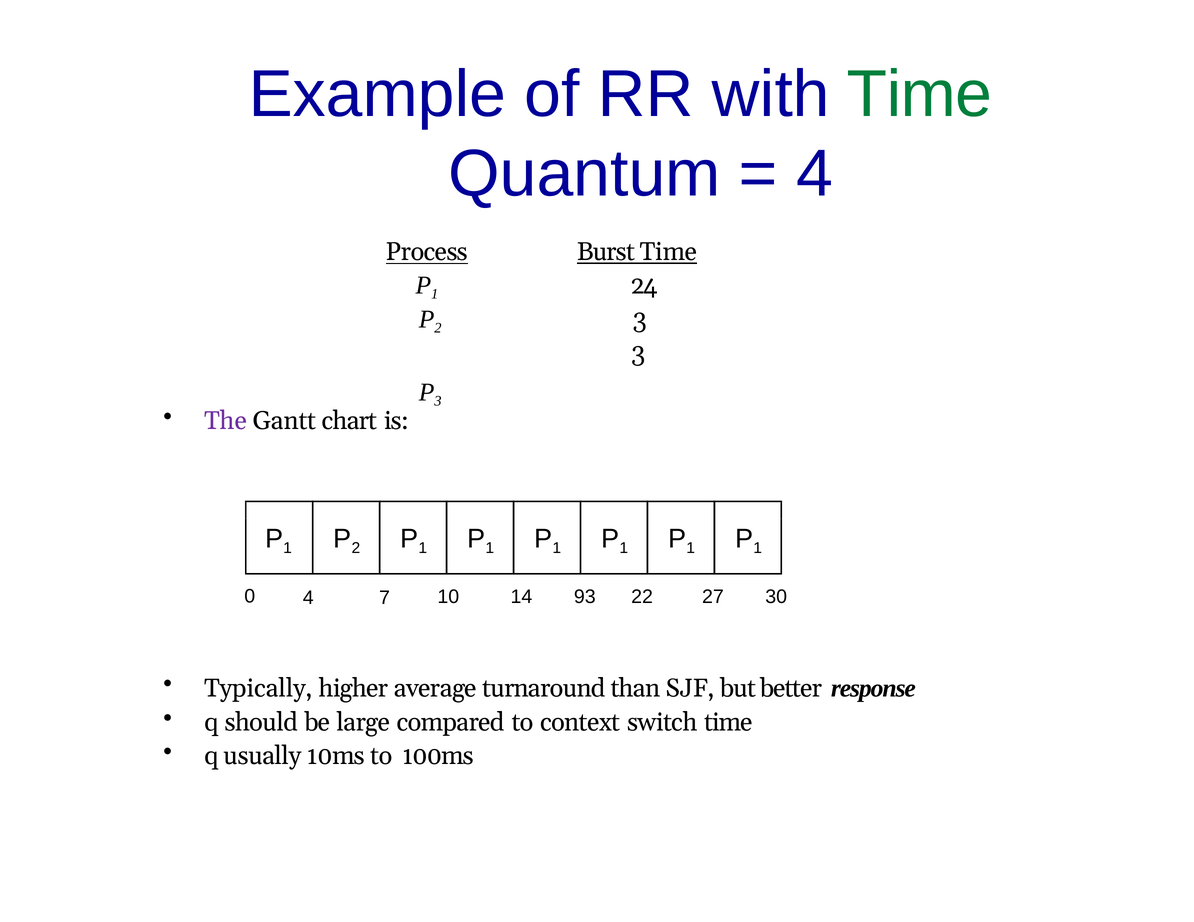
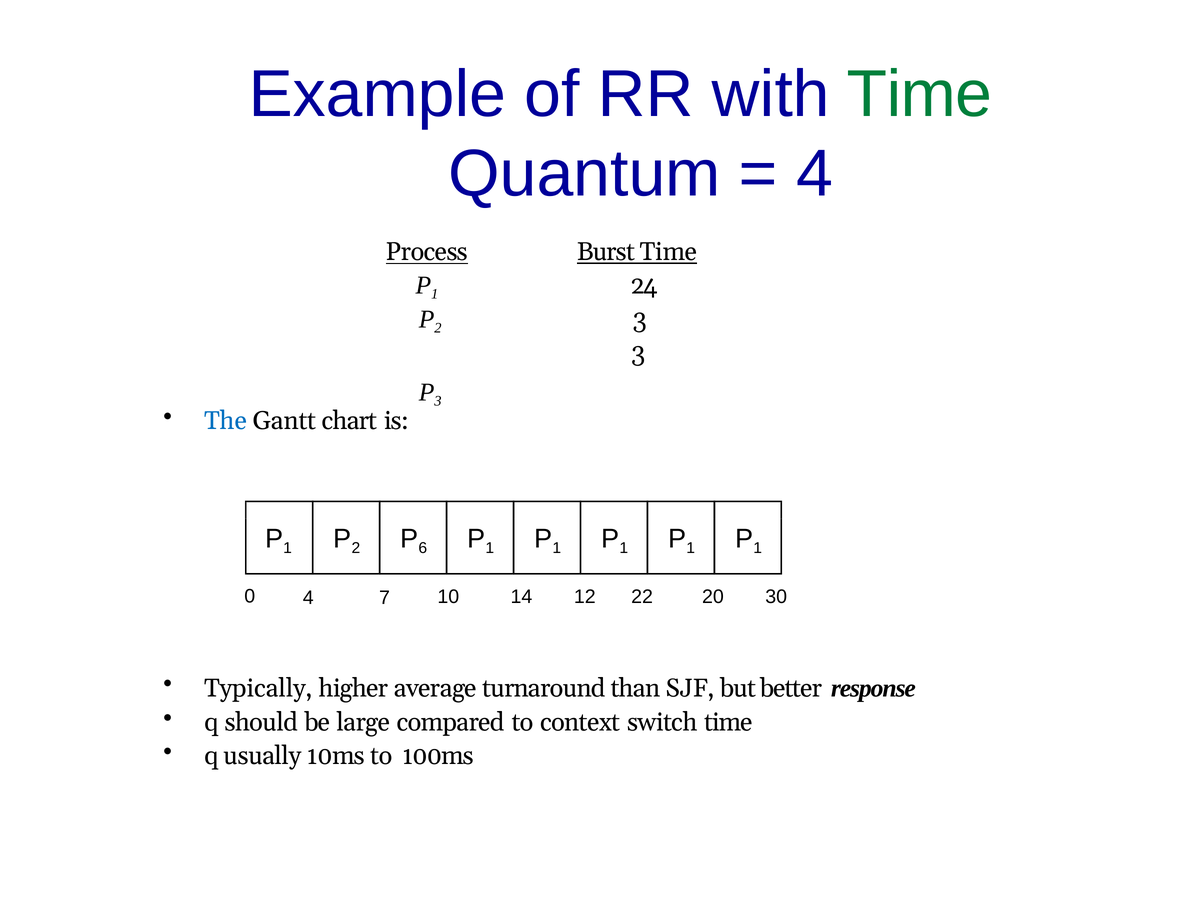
The colour: purple -> blue (225, 421)
1: 1 -> 6 (423, 548)
93: 93 -> 12 (585, 597)
27: 27 -> 20 (713, 597)
